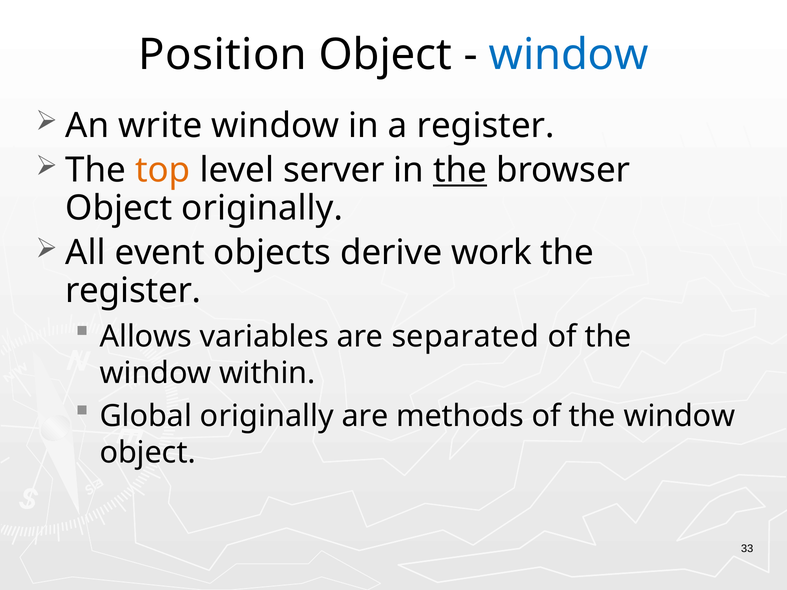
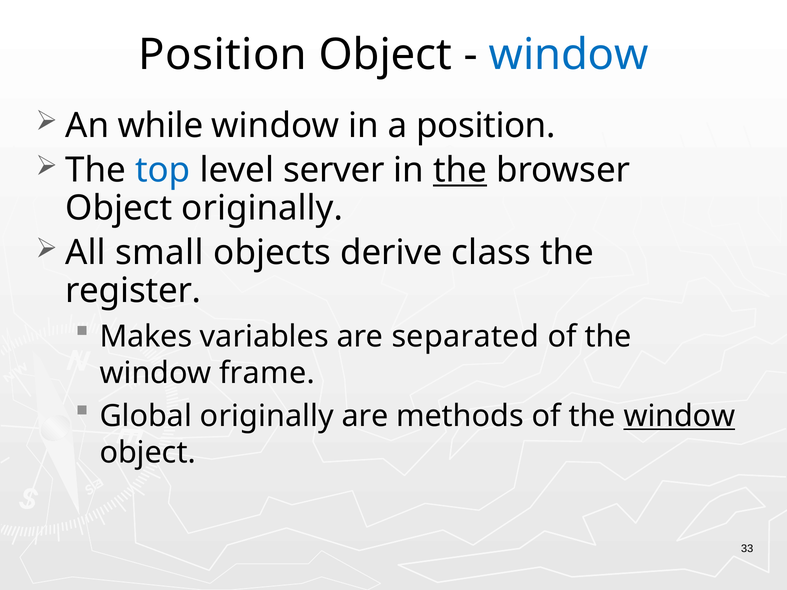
write: write -> while (161, 126)
a register: register -> position (486, 126)
top colour: orange -> blue (163, 170)
event: event -> small (159, 253)
work: work -> class (491, 253)
Allows: Allows -> Makes (146, 337)
within: within -> frame (267, 373)
window underline: none -> present (679, 416)
